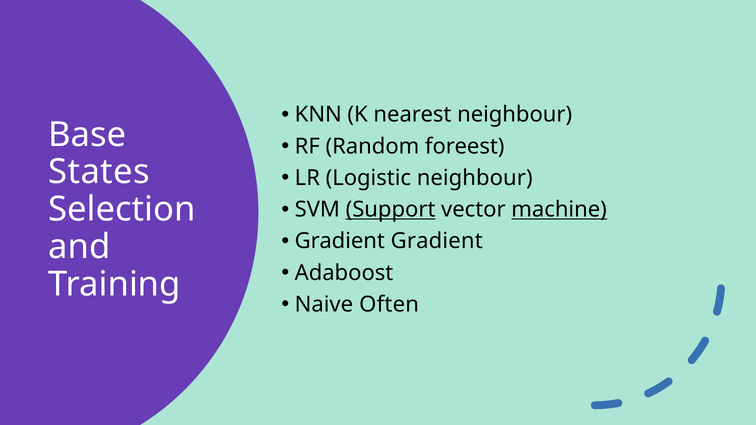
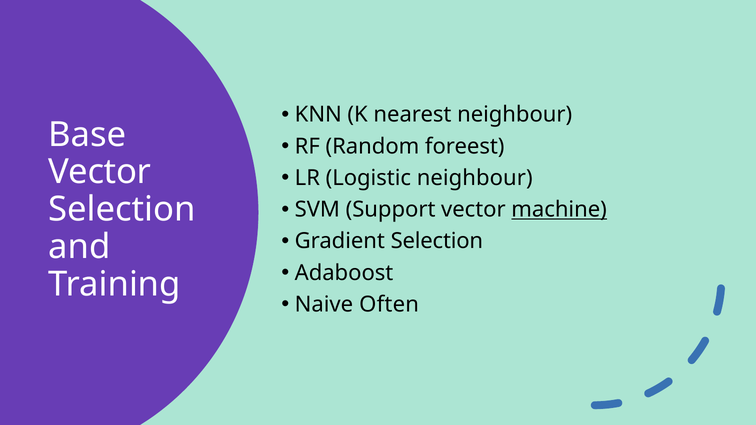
States: States -> Vector (100, 172)
Support underline: present -> none (391, 210)
Gradient Gradient: Gradient -> Selection (437, 241)
